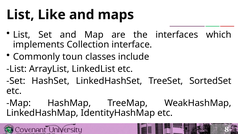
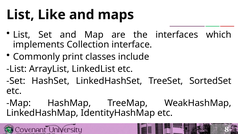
toun: toun -> print (73, 57)
